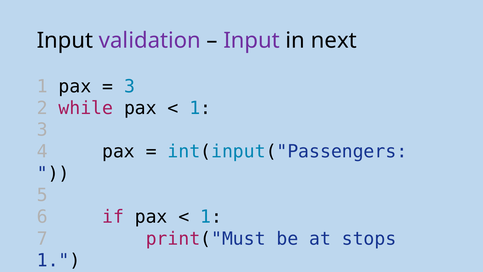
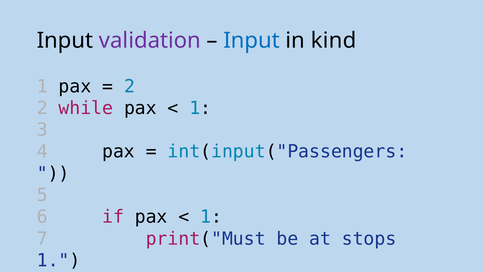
Input colour: purple -> blue (252, 41)
next: next -> kind (334, 41)
3: 3 -> 2 (129, 86)
